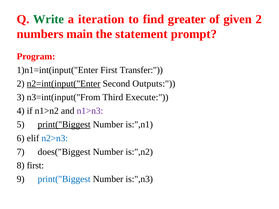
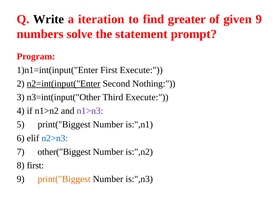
Write colour: green -> black (49, 19)
given 2: 2 -> 9 (259, 19)
main: main -> solve (80, 34)
First Transfer: Transfer -> Execute (141, 70)
Outputs: Outputs -> Nothing (154, 84)
n3=int(input("From: n3=int(input("From -> n3=int(input("Other (64, 97)
print("Biggest underline: present -> none (64, 125)
does("Biggest: does("Biggest -> other("Biggest (64, 152)
print("Biggest colour: blue -> orange (64, 179)
